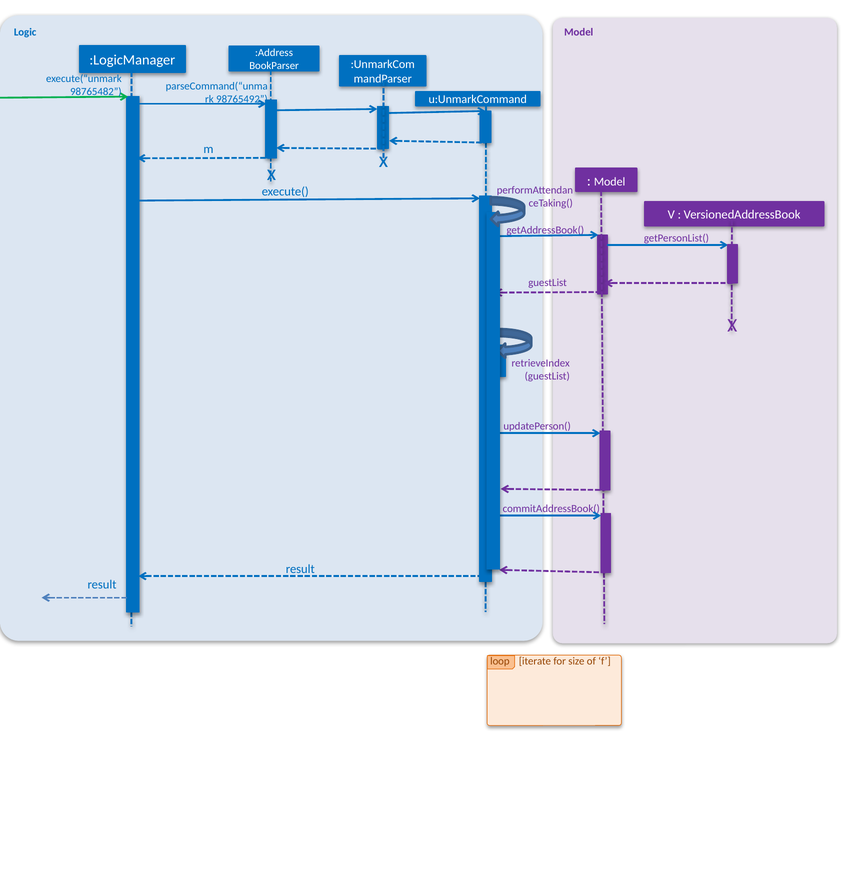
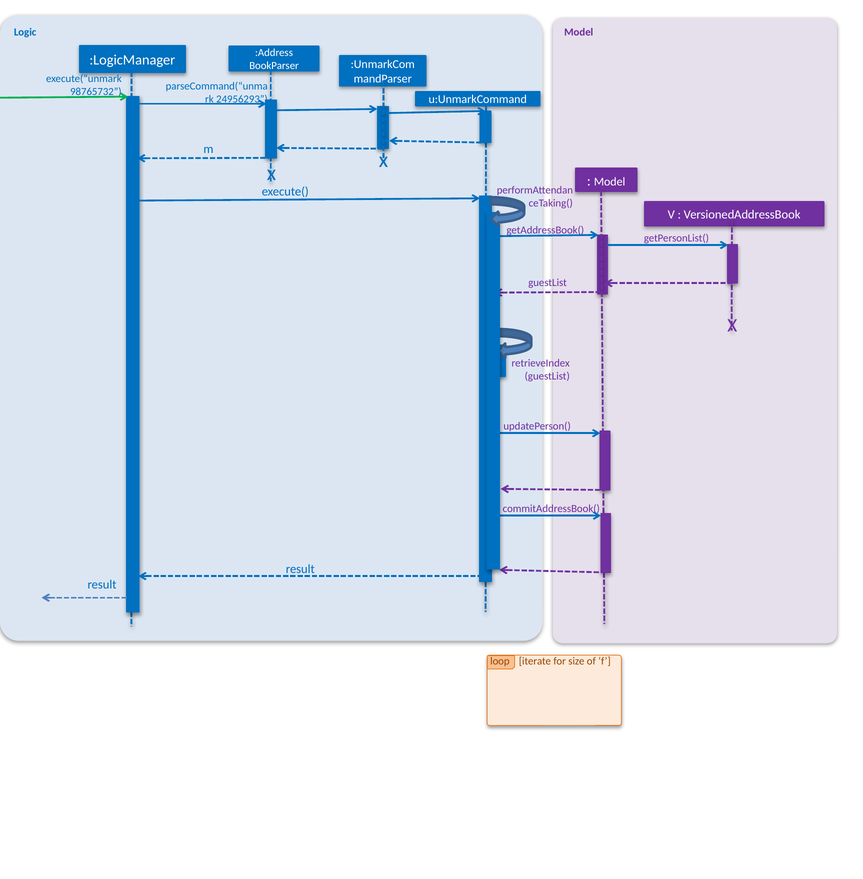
98765482: 98765482 -> 98765732 (96, 92)
98765492: 98765492 -> 24956293 (242, 99)
